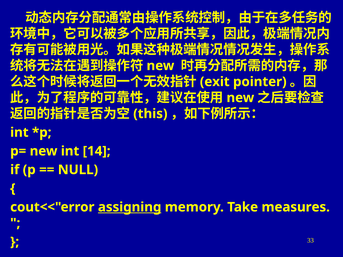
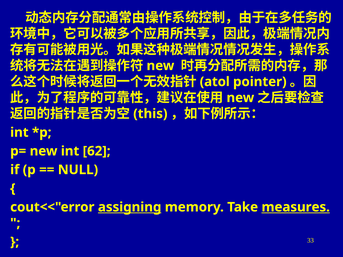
exit: exit -> atol (215, 82)
14: 14 -> 62 (97, 151)
measures underline: none -> present (296, 207)
